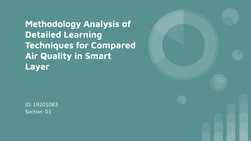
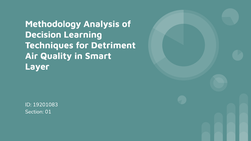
Detailed: Detailed -> Decision (43, 35)
Compared: Compared -> Detriment (113, 45)
